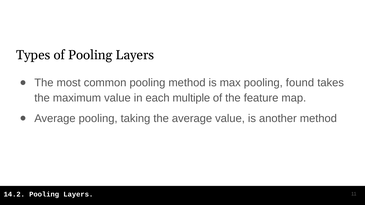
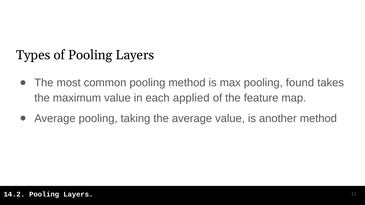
multiple: multiple -> applied (191, 98)
